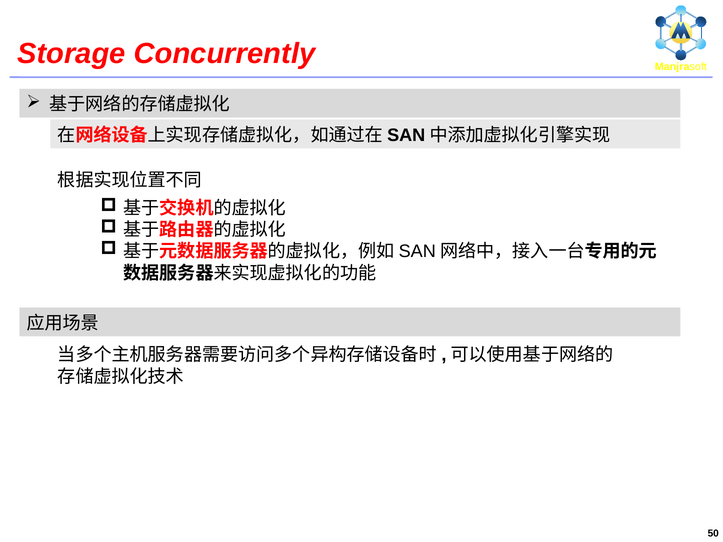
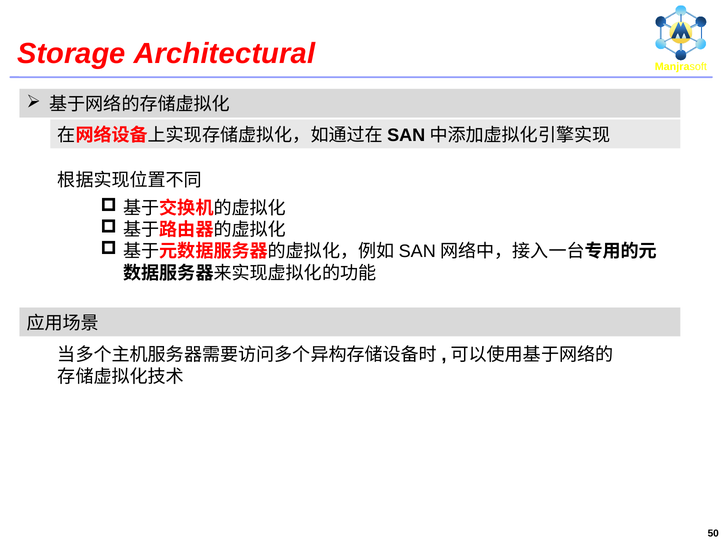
Concurrently: Concurrently -> Architectural (224, 54)
